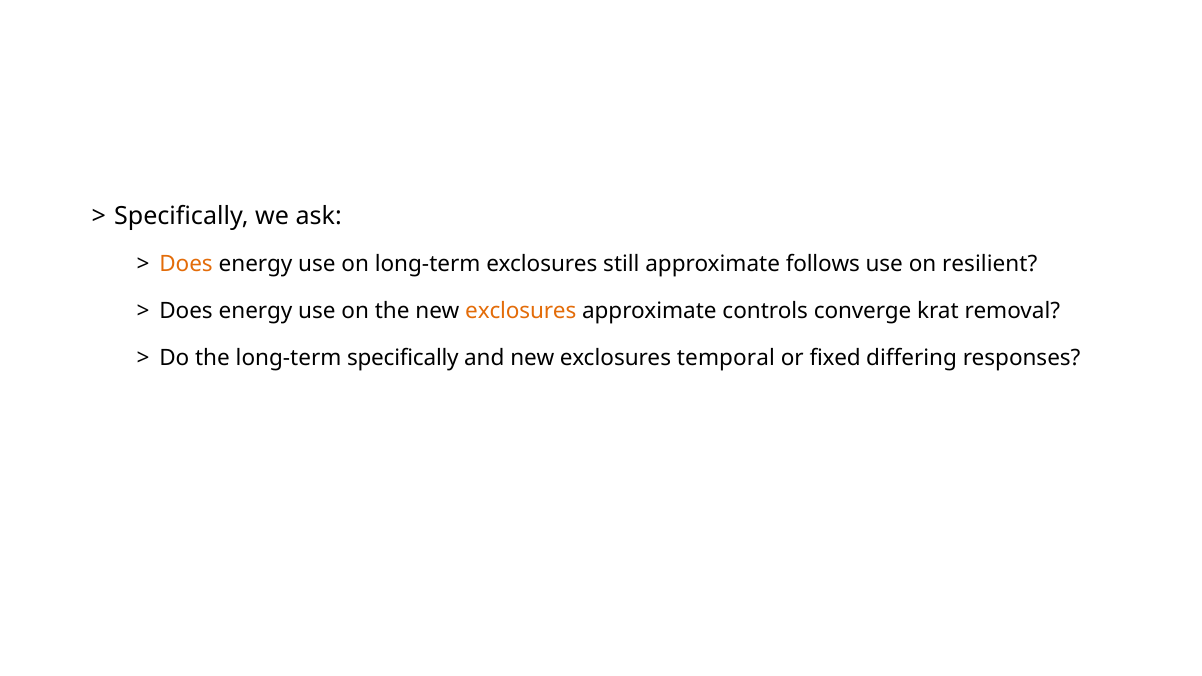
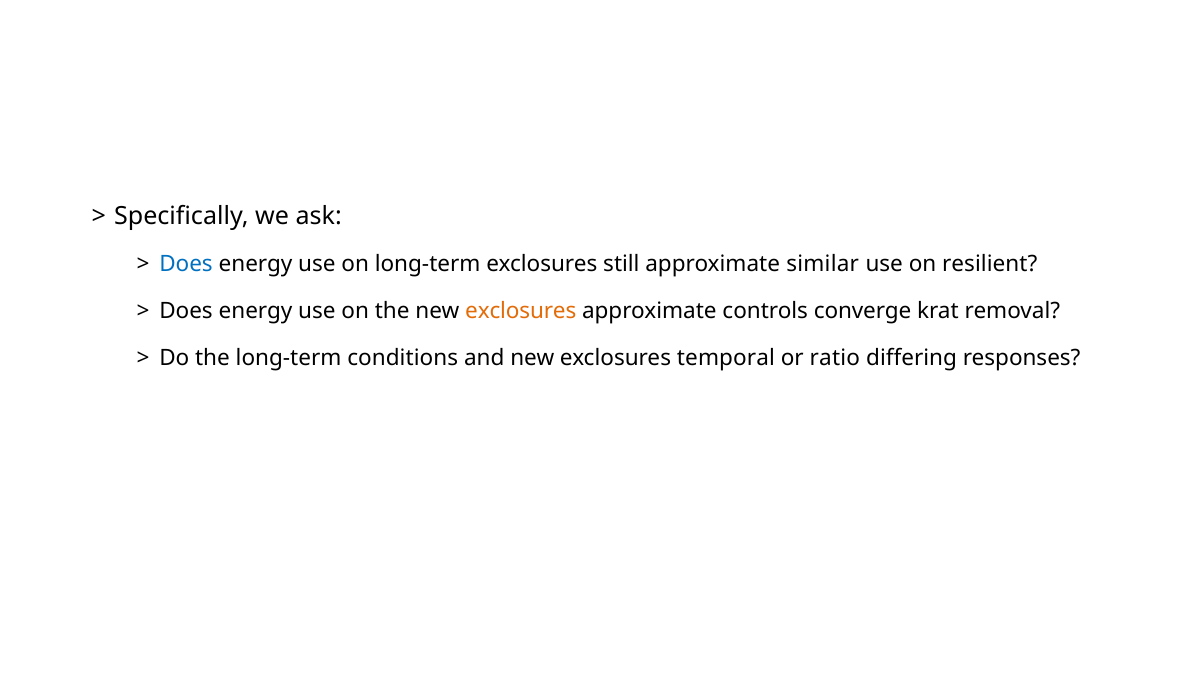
Does colour: orange -> blue (186, 264)
follows: follows -> similar (823, 264)
long-term specifically: specifically -> conditions (403, 358)
fixed: fixed -> ratio (835, 358)
